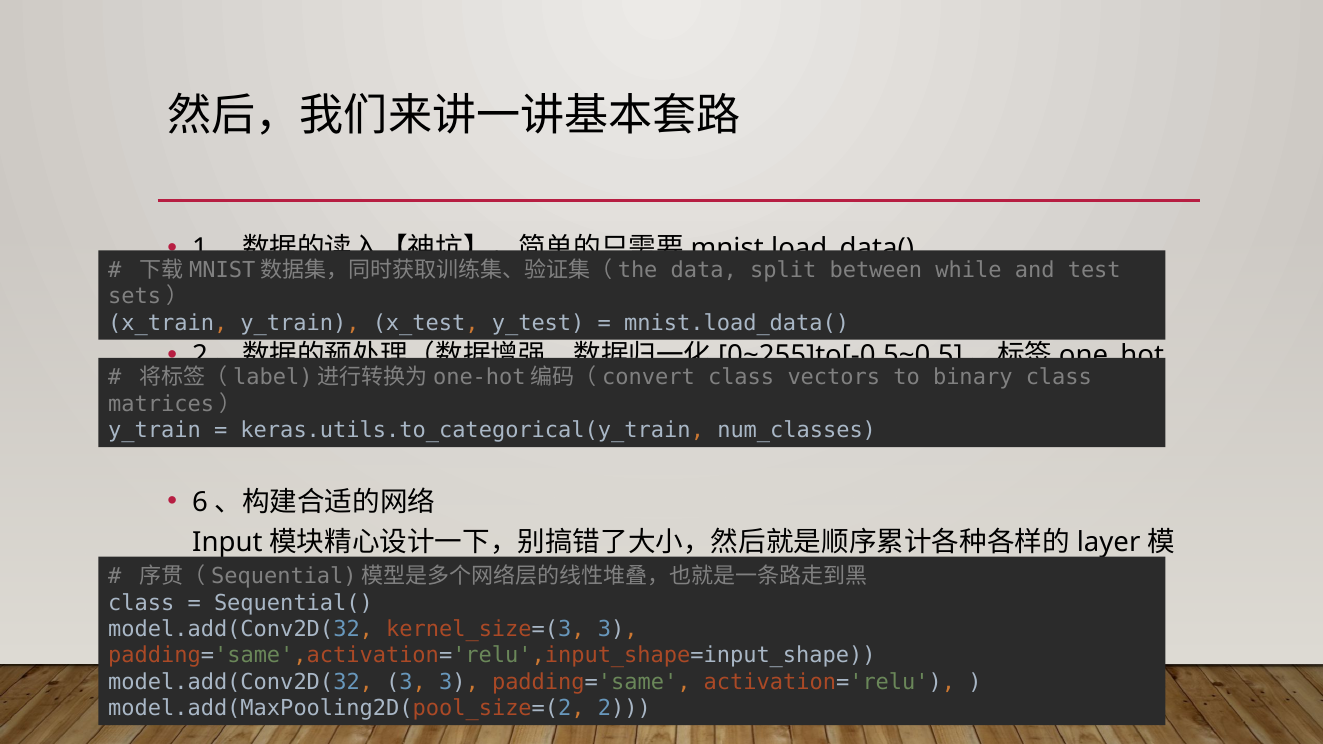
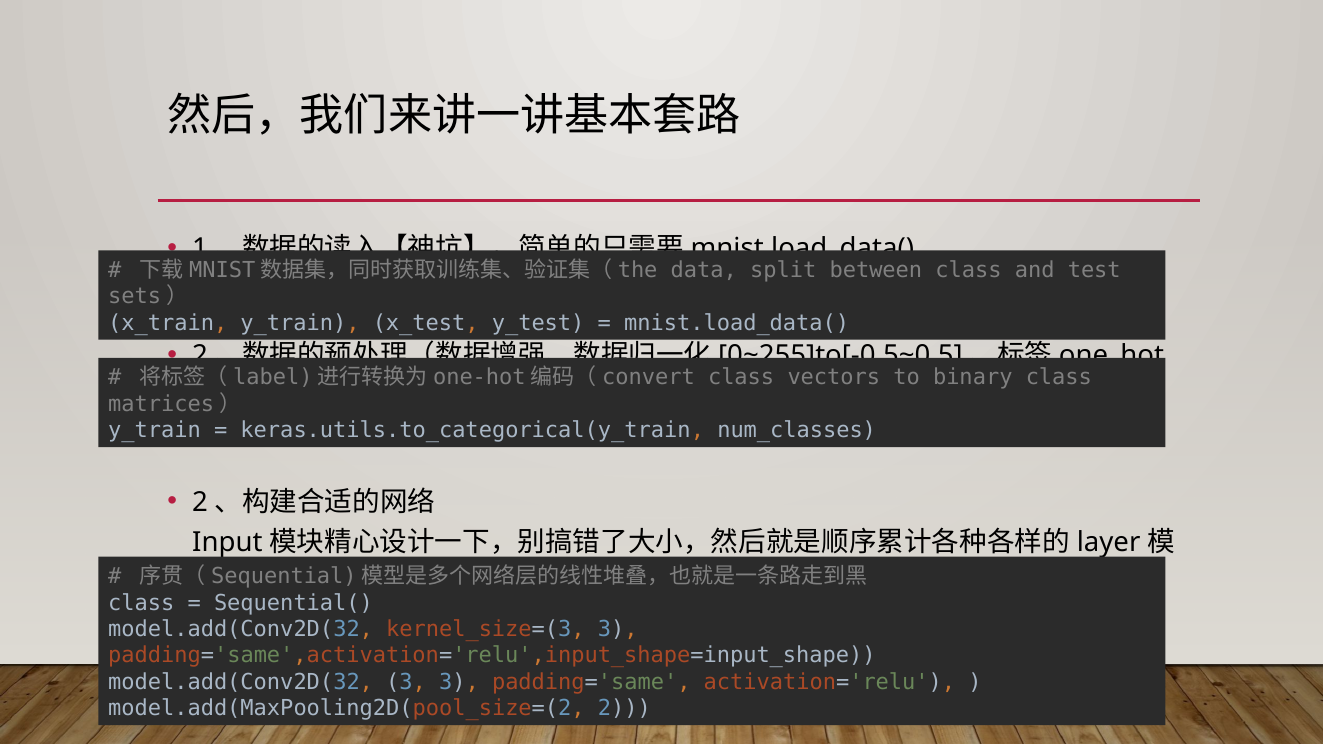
between while: while -> class (969, 270)
6: 6 -> 2 (200, 502)
